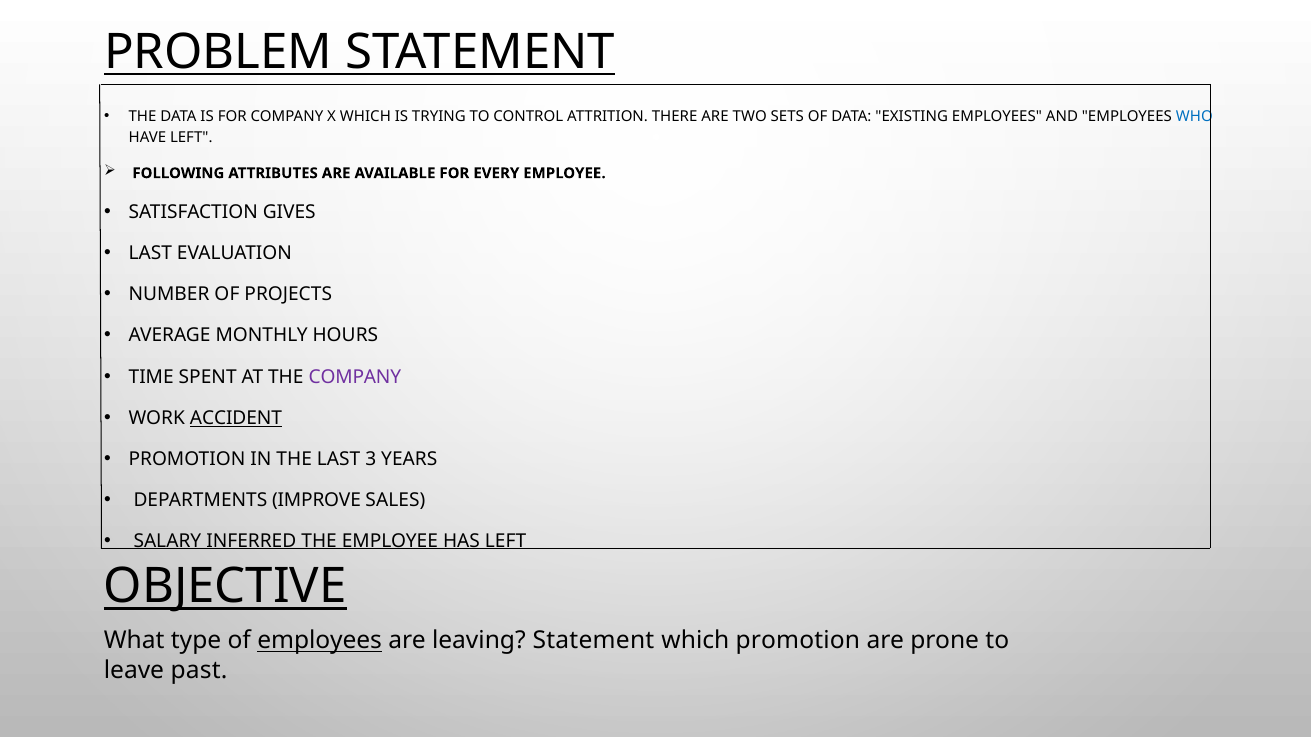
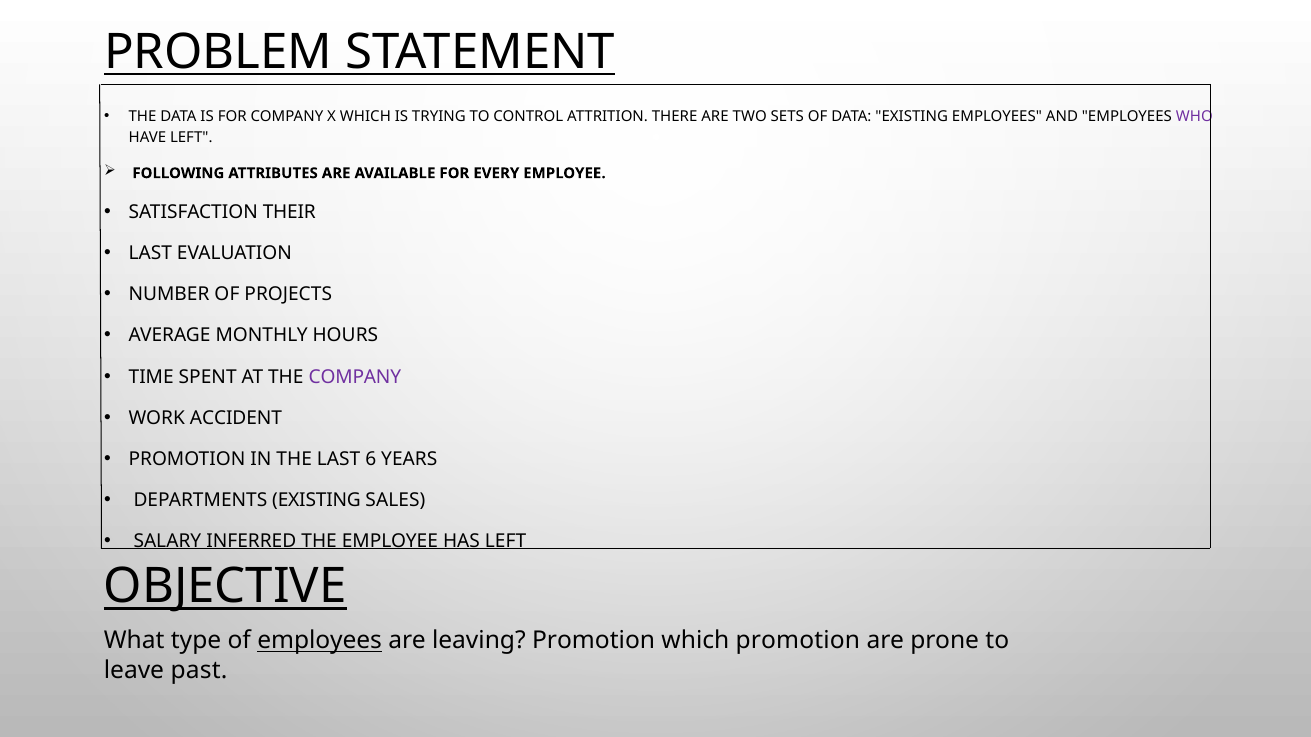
WHO colour: blue -> purple (1194, 116)
GIVES: GIVES -> THEIR (289, 212)
ACCIDENT underline: present -> none (236, 418)
3: 3 -> 6 (371, 459)
DEPARTMENTS IMPROVE: IMPROVE -> EXISTING (317, 501)
leaving Statement: Statement -> Promotion (594, 641)
